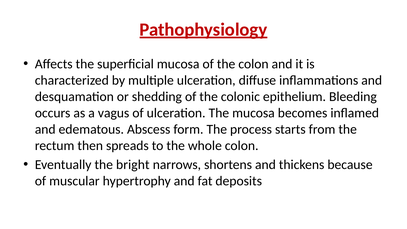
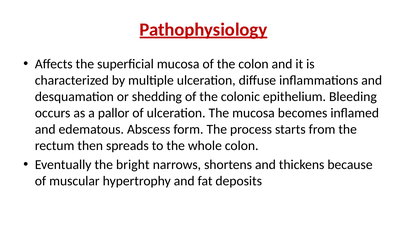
vagus: vagus -> pallor (114, 113)
